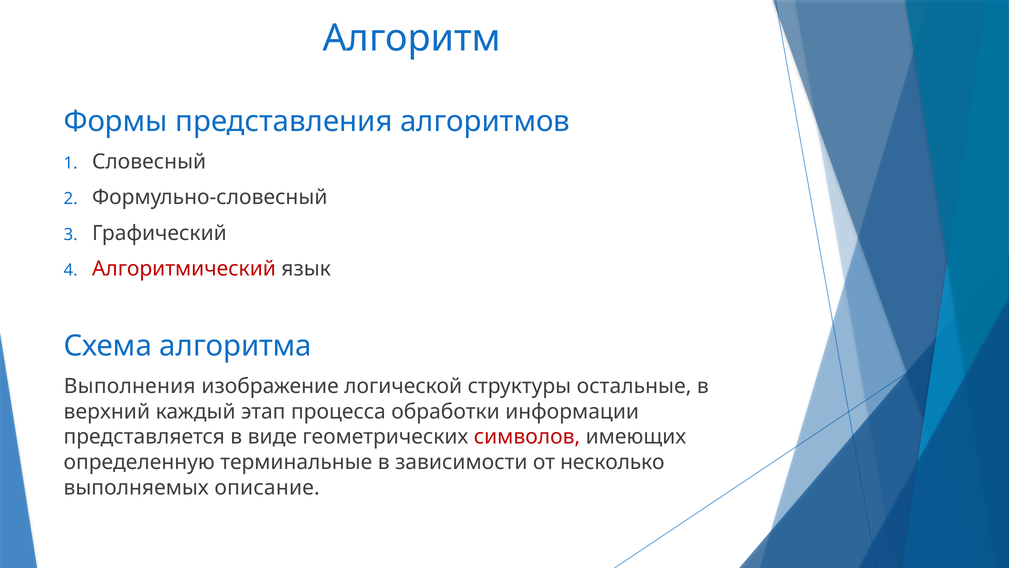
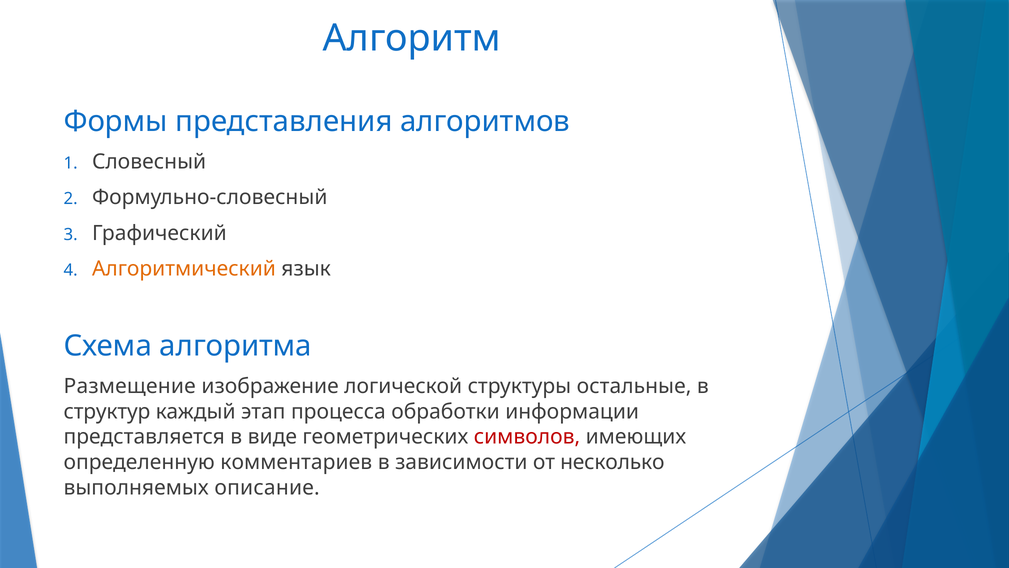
Алгоритмический colour: red -> orange (184, 269)
Выполнения: Выполнения -> Размещение (130, 386)
верхний: верхний -> структур (107, 411)
терминальные: терминальные -> комментариев (296, 462)
